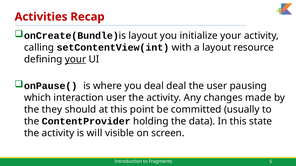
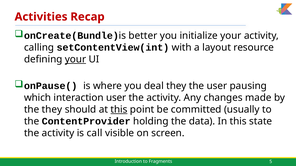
is layout: layout -> better (143, 36)
deal deal: deal -> they (176, 86)
this underline: none -> present (119, 110)
will: will -> call (95, 133)
